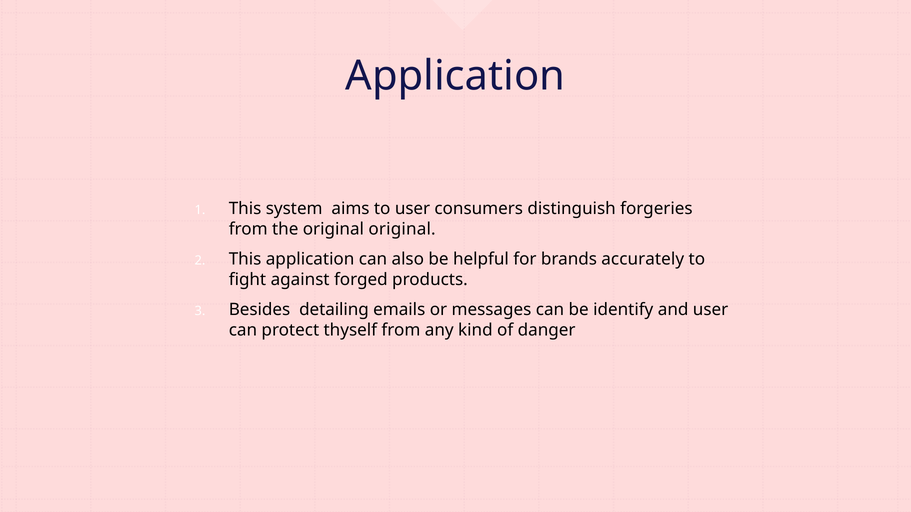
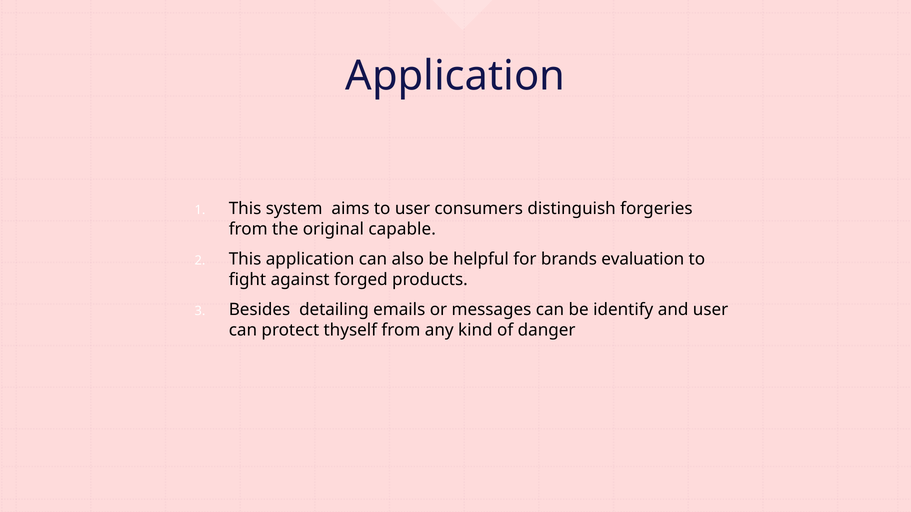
original original: original -> capable (402, 229)
accurately: accurately -> evaluation (643, 259)
